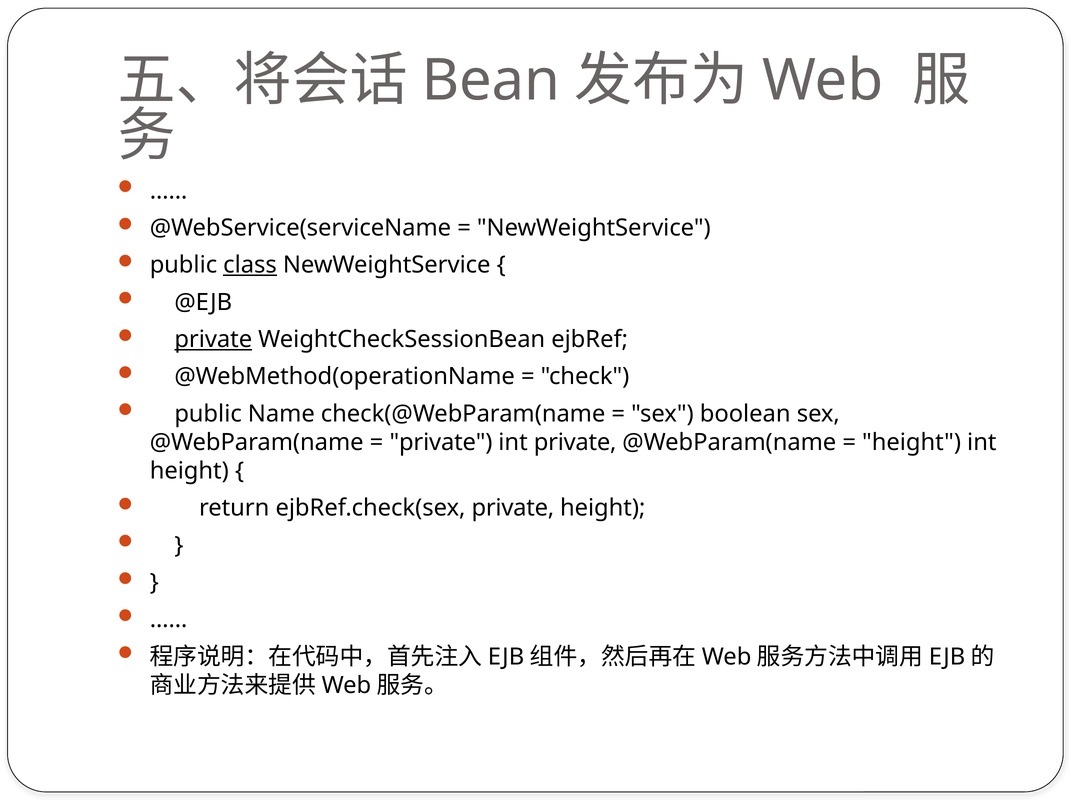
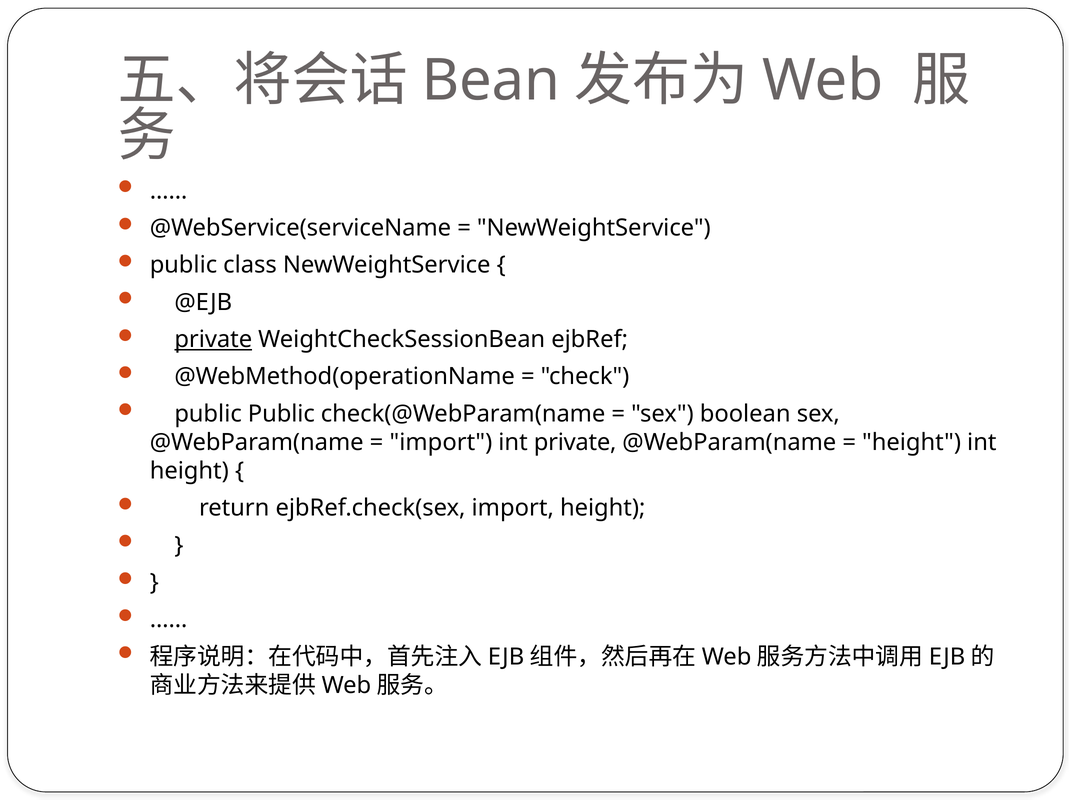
class underline: present -> none (250, 265)
public Name: Name -> Public (281, 414)
private: private -> import (441, 442)
ejbRef.check(sex private: private -> import (513, 508)
